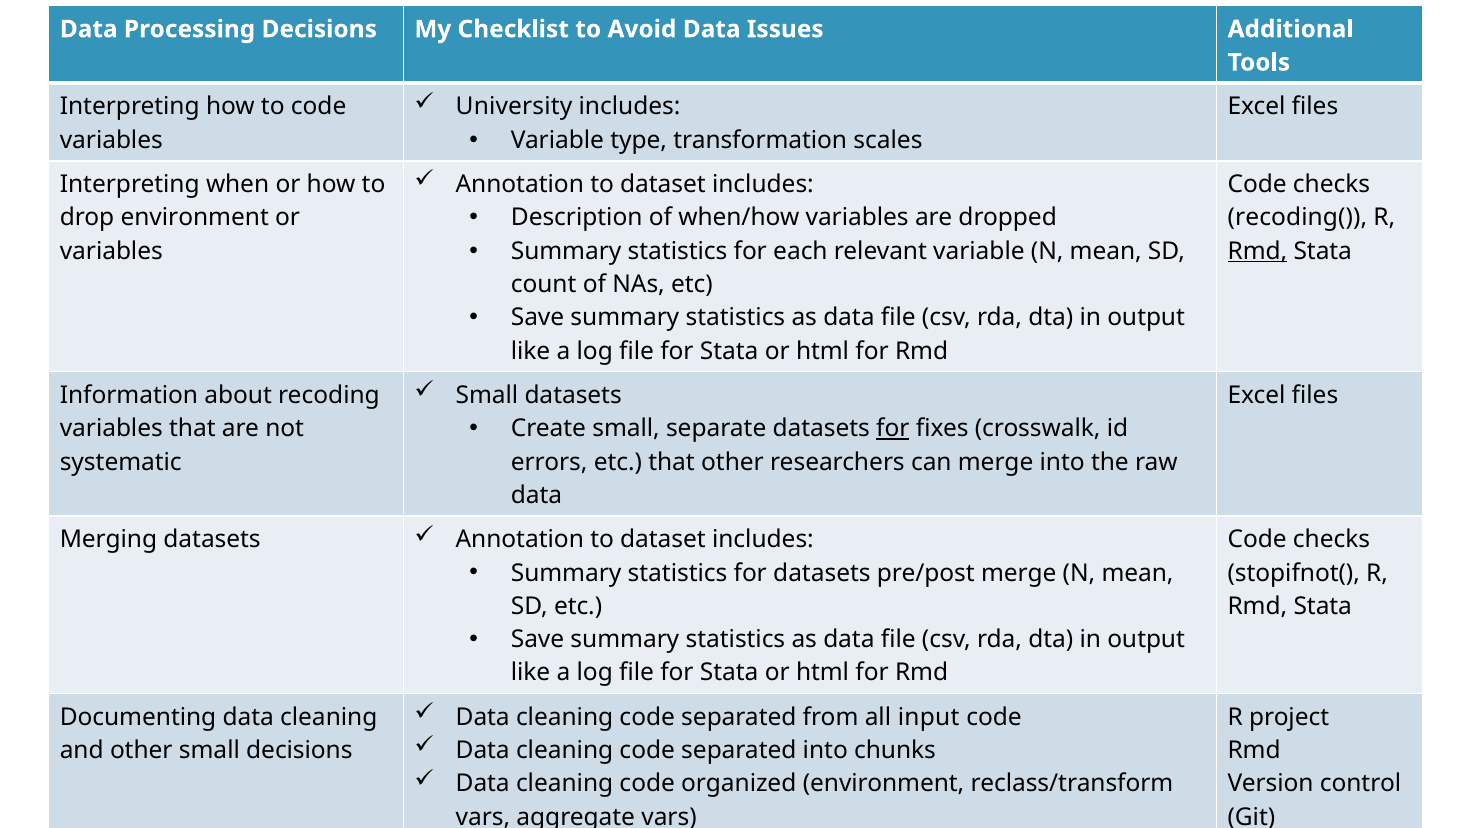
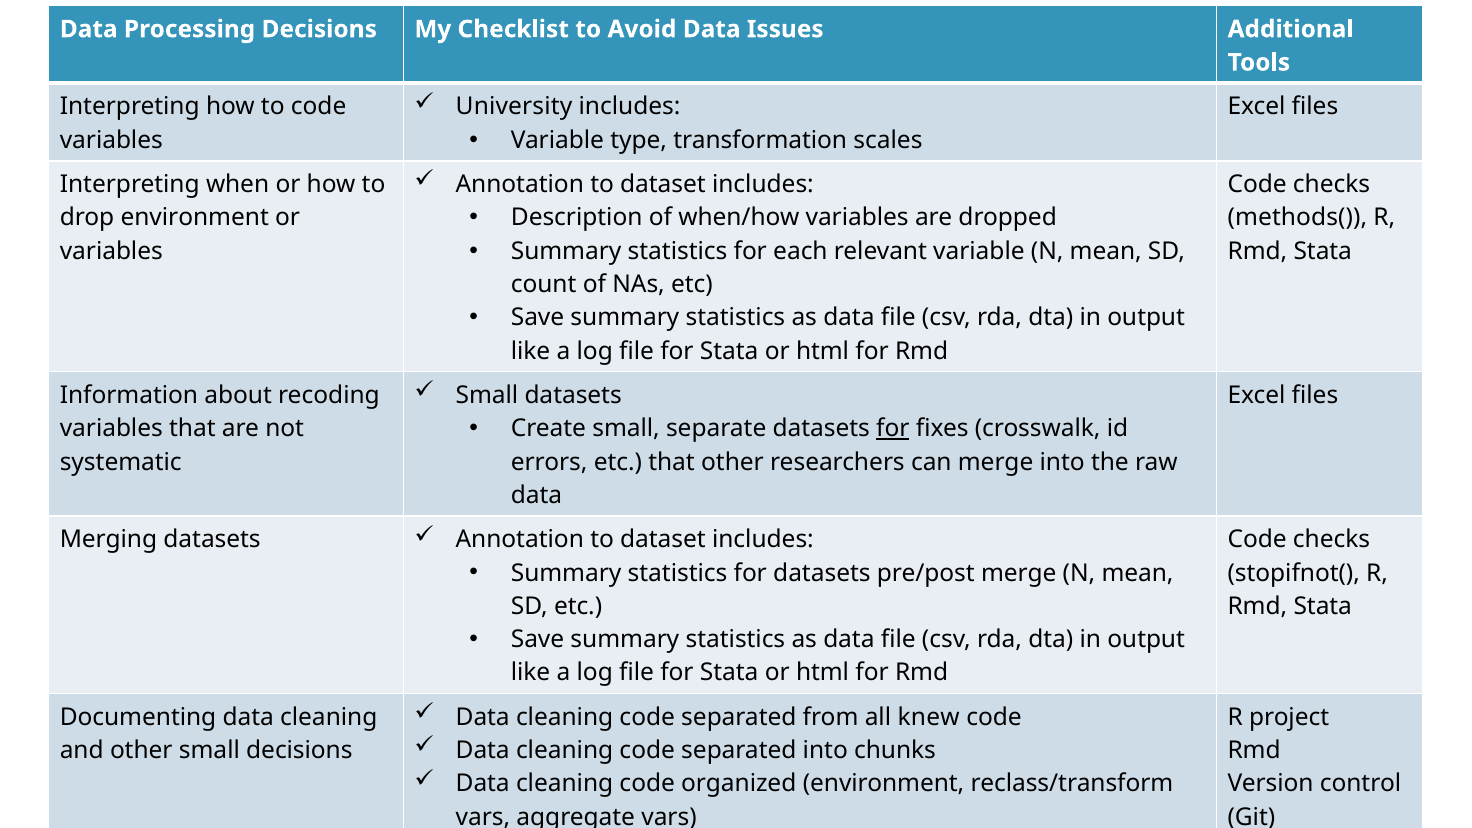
recoding(: recoding( -> methods( (1297, 218)
Rmd underline: present -> none (1257, 251)
all input: input -> knew (929, 717)
